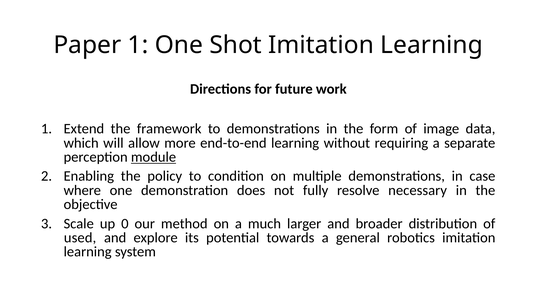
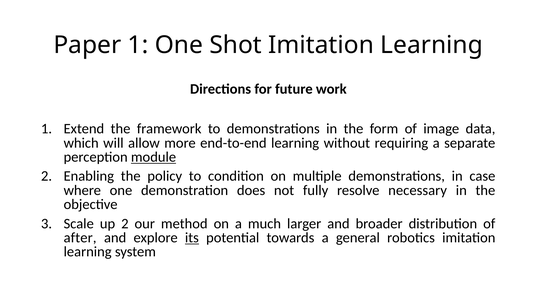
up 0: 0 -> 2 (125, 224)
used: used -> after (80, 238)
its underline: none -> present (192, 238)
